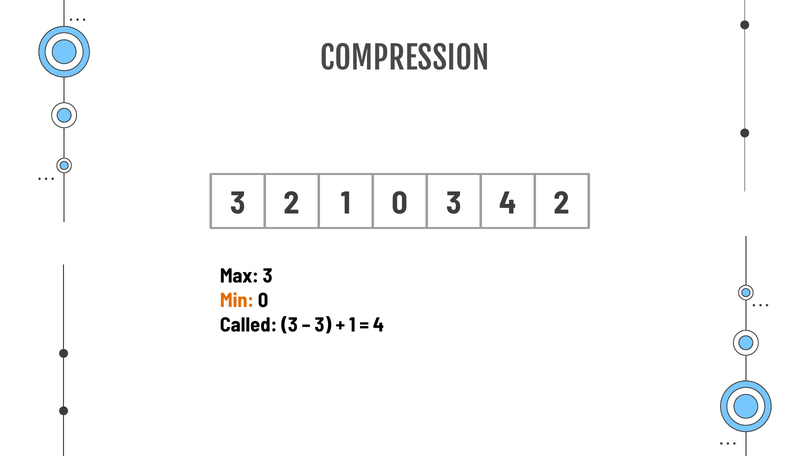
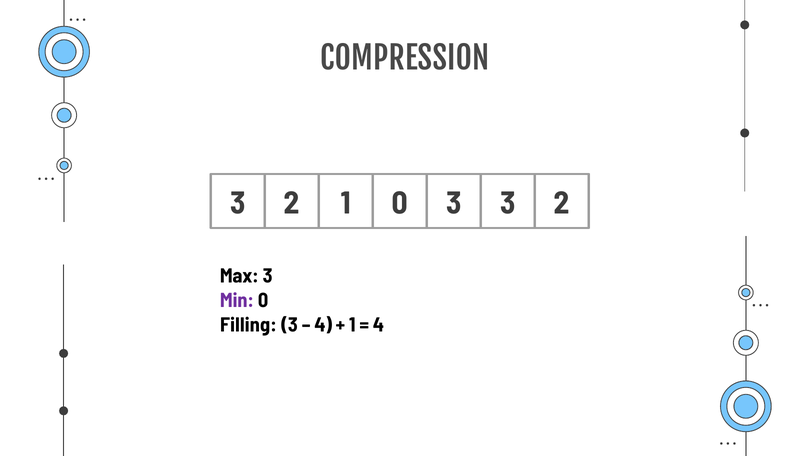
3 4: 4 -> 3 (508, 203)
Min colour: orange -> purple (237, 300)
Called: Called -> Filling (248, 325)
3: 3 -> 4 (323, 325)
